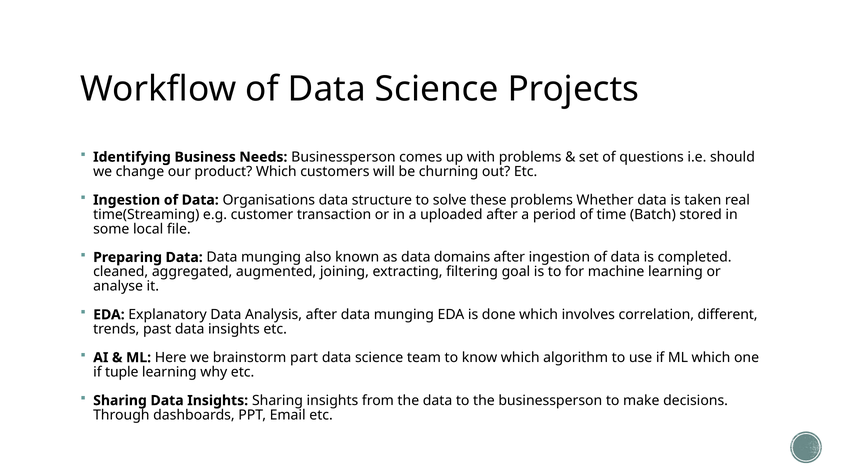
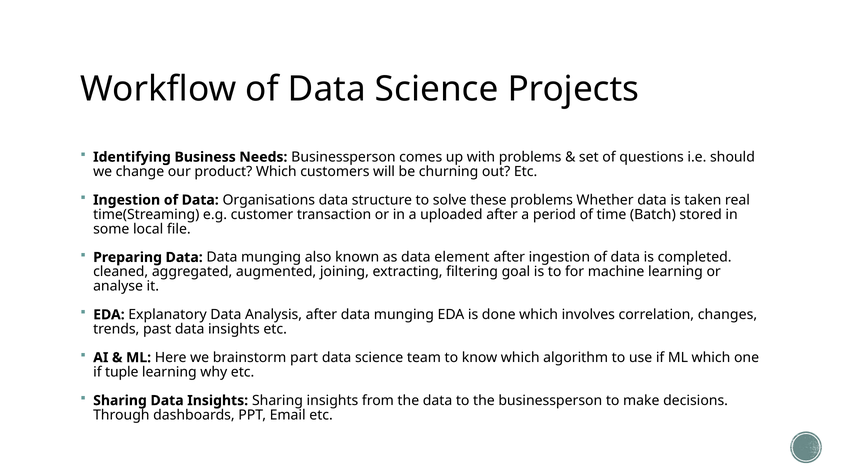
domains: domains -> element (462, 258)
different: different -> changes (727, 315)
